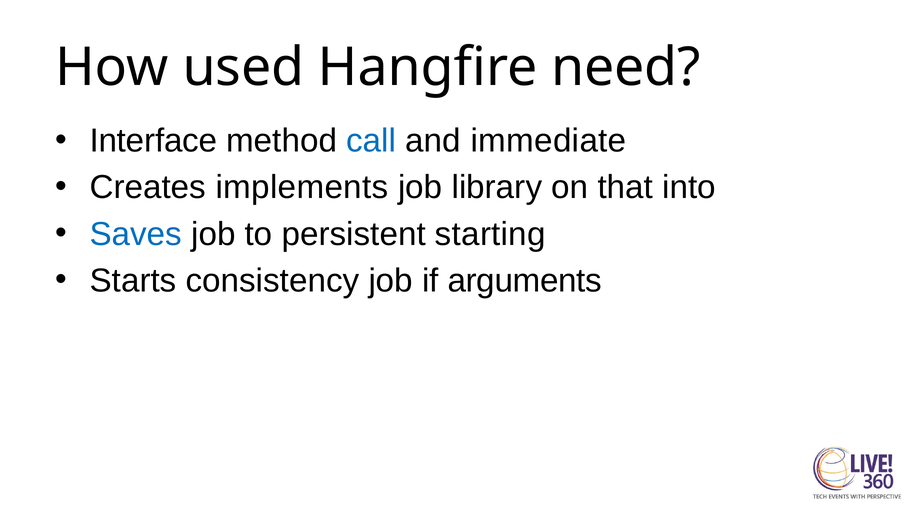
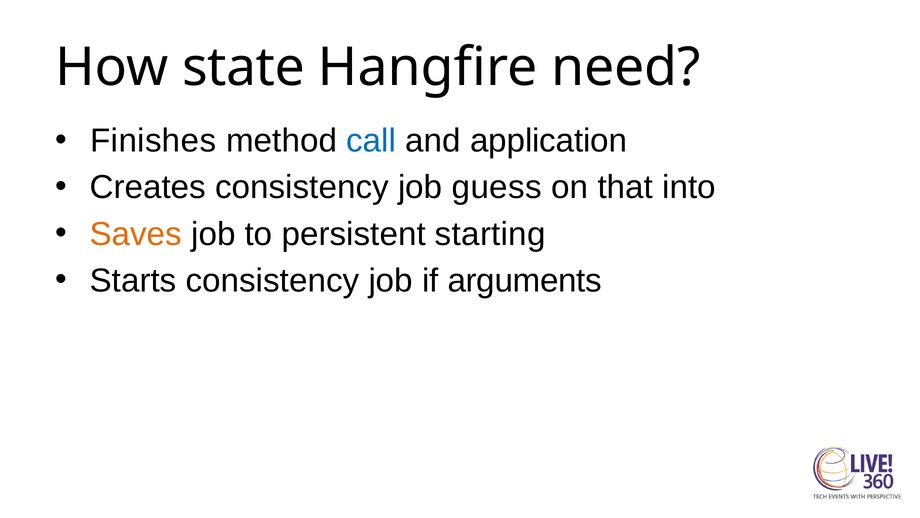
used: used -> state (243, 68)
Interface: Interface -> Finishes (153, 141)
immediate: immediate -> application (549, 141)
Creates implements: implements -> consistency (302, 187)
library: library -> guess (497, 187)
Saves colour: blue -> orange (136, 234)
